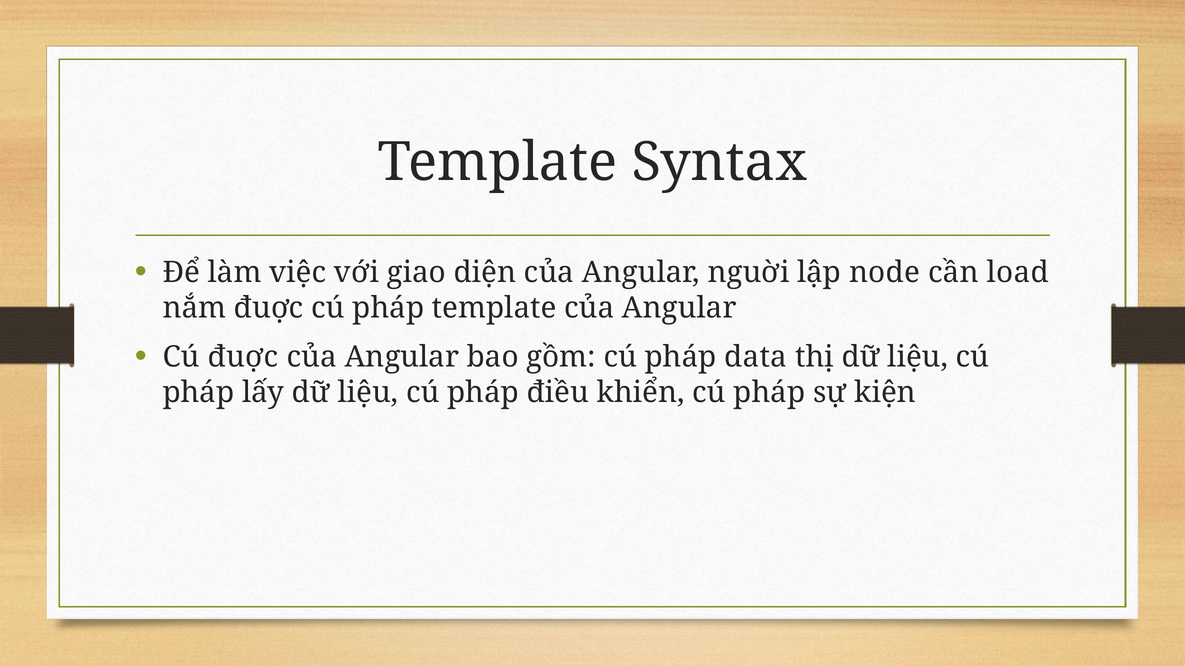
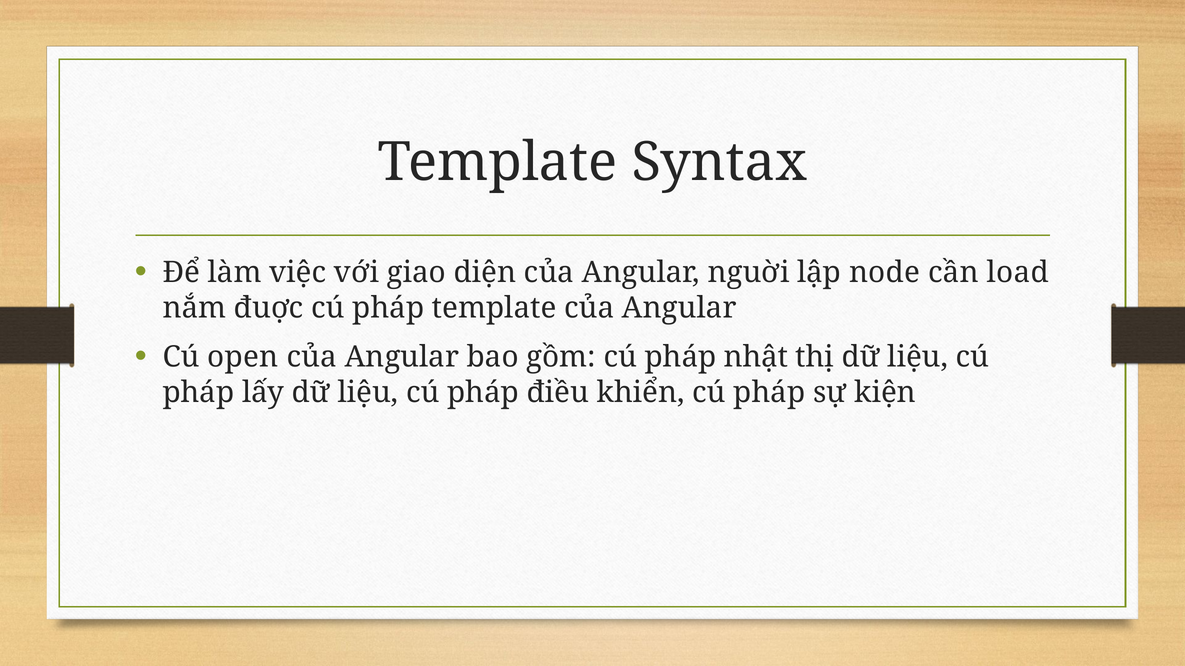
Cú đuợc: đuợc -> open (243, 357)
data: data -> nhật (756, 357)
